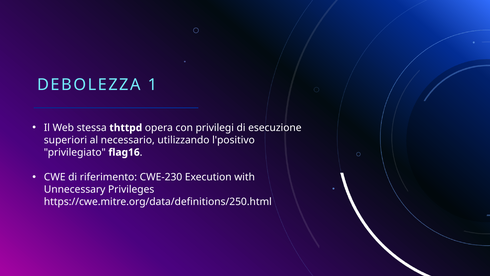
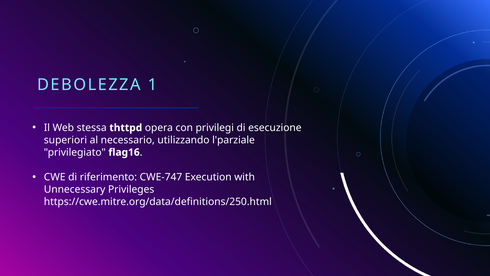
l'positivo: l'positivo -> l'parziale (234, 140)
CWE-230: CWE-230 -> CWE-747 (161, 177)
